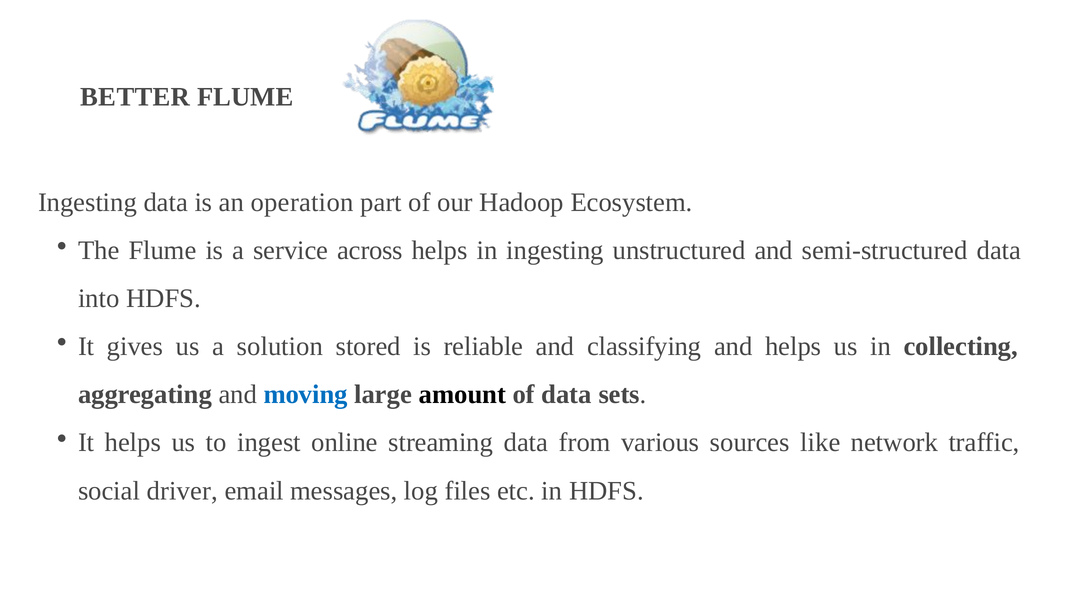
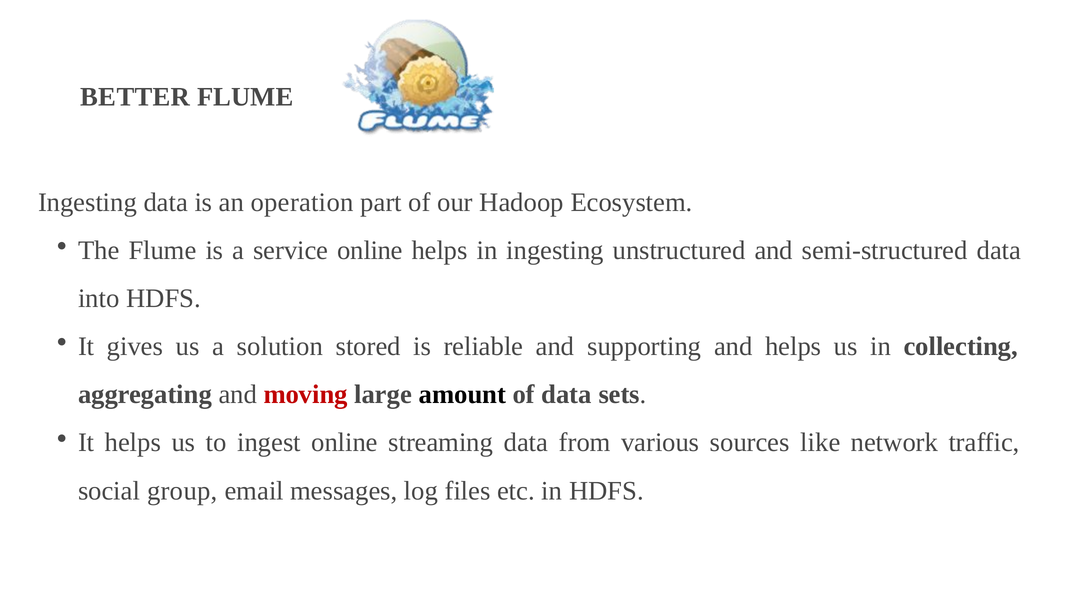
service across: across -> online (370, 250)
classifying: classifying -> supporting (644, 346)
moving colour: blue -> red (306, 394)
driver: driver -> group (182, 491)
